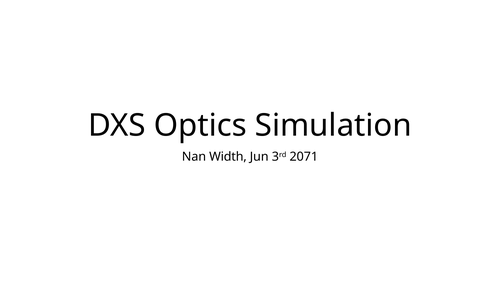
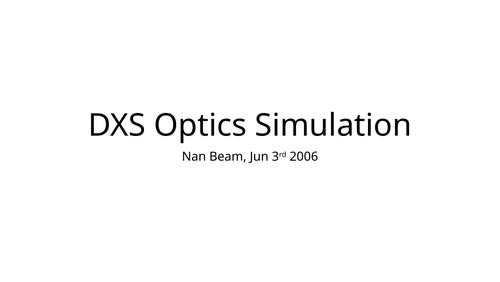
Width: Width -> Beam (228, 156)
2071: 2071 -> 2006 (304, 156)
